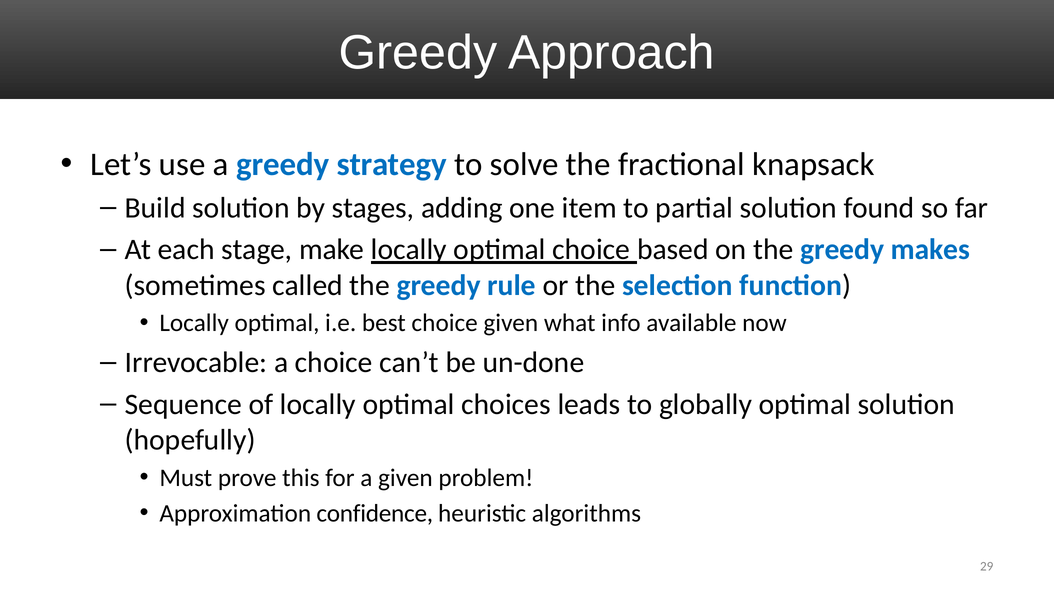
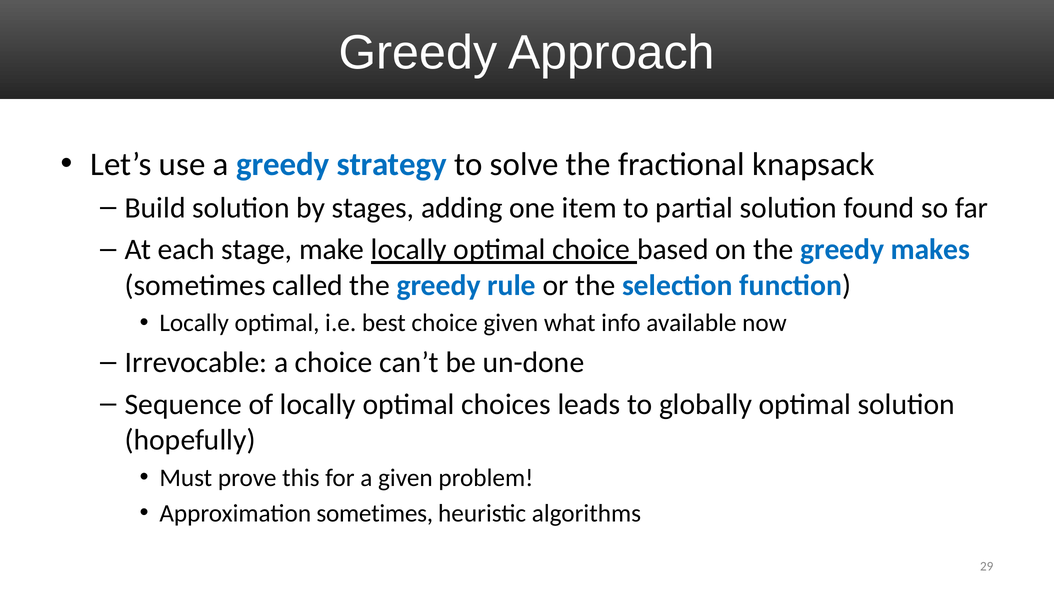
Approximation confidence: confidence -> sometimes (375, 513)
